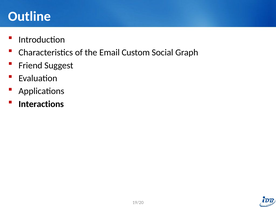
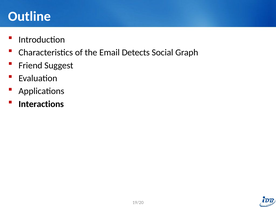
Custom: Custom -> Detects (136, 53)
